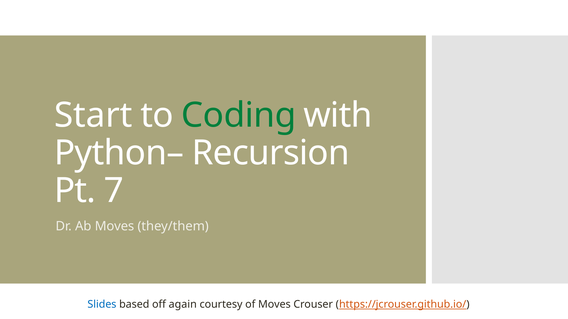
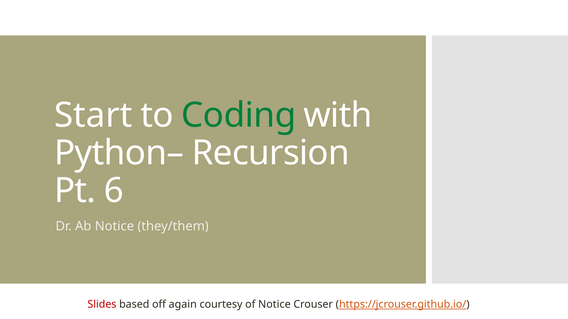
7: 7 -> 6 (114, 191)
Ab Moves: Moves -> Notice (114, 227)
Slides colour: blue -> red (102, 305)
of Moves: Moves -> Notice (274, 305)
